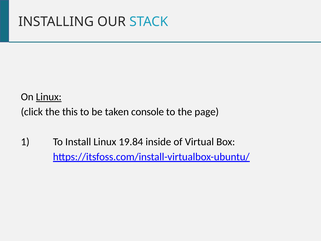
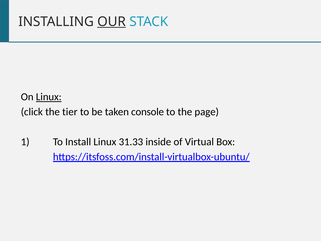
OUR underline: none -> present (112, 22)
this: this -> tier (70, 112)
19.84: 19.84 -> 31.33 (131, 142)
